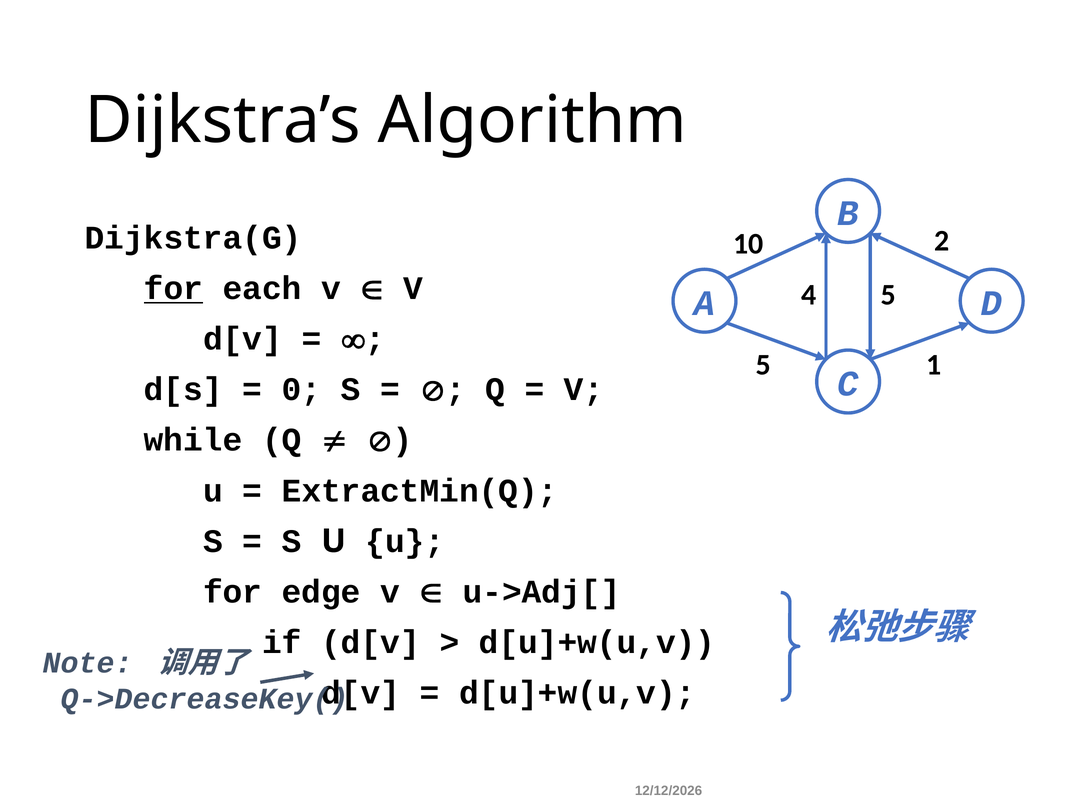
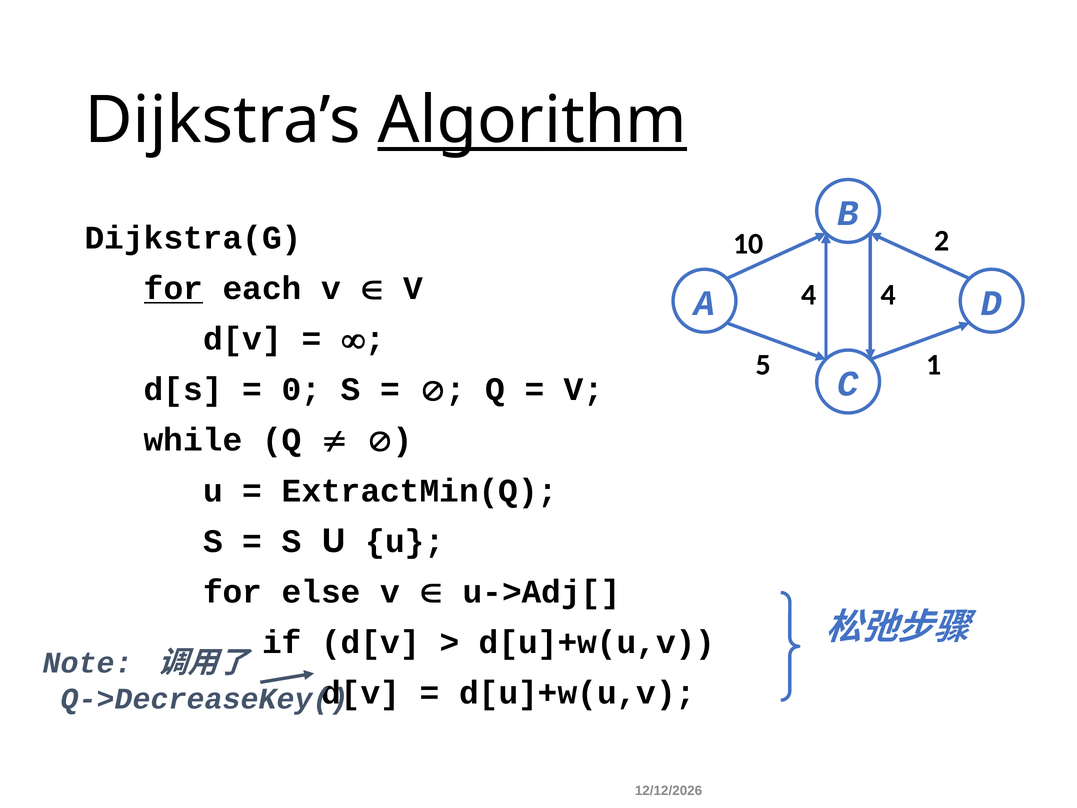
Algorithm underline: none -> present (532, 121)
4 5: 5 -> 4 (888, 295)
edge: edge -> else (321, 591)
